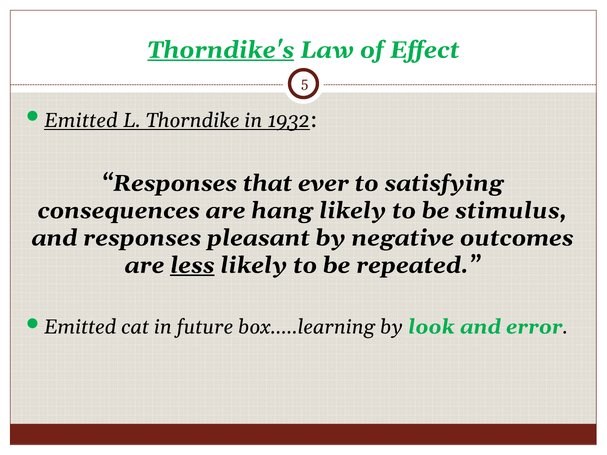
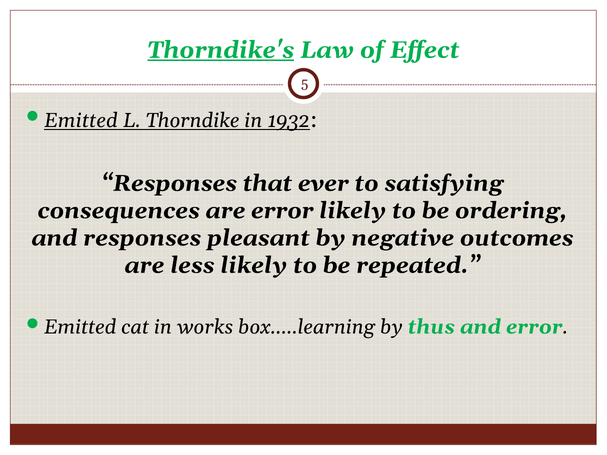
are hang: hang -> error (282, 211)
stimulus: stimulus -> ordering (511, 211)
less underline: present -> none (192, 265)
future: future -> works (205, 327)
look: look -> thus (431, 327)
